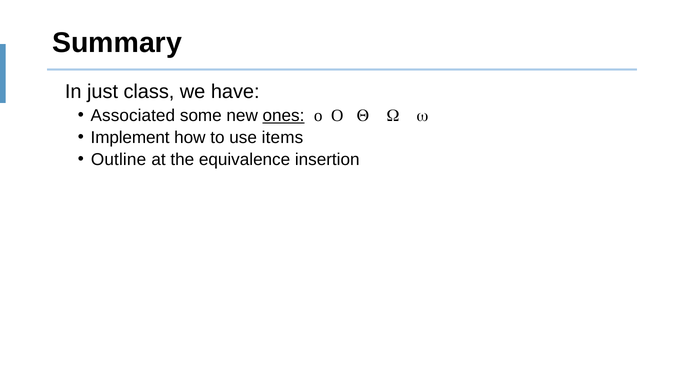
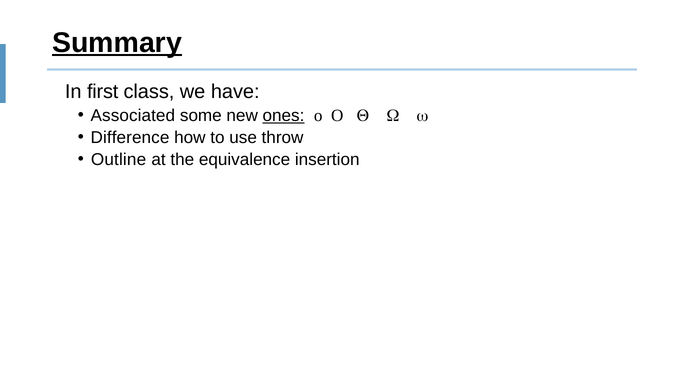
Summary underline: none -> present (117, 43)
just: just -> first (103, 92)
Implement: Implement -> Difference (130, 137)
items: items -> throw (283, 137)
